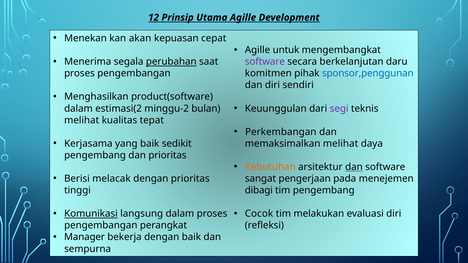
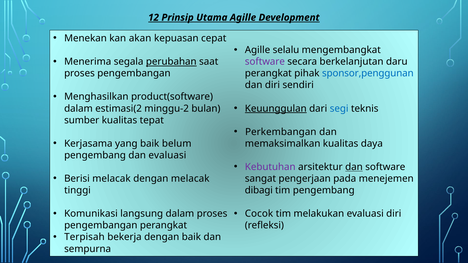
untuk: untuk -> selalu (286, 50)
komitmen: komitmen -> perangkat (268, 73)
Keuunggulan underline: none -> present (276, 109)
segi colour: purple -> blue (339, 109)
melihat: melihat -> sumber (82, 120)
sedikit: sedikit -> belum (177, 144)
memaksimalkan melihat: melihat -> kualitas (341, 144)
dan prioritas: prioritas -> evaluasi (167, 155)
Kebutuhan colour: orange -> purple (270, 167)
dengan prioritas: prioritas -> melacak (190, 179)
Komunikasi underline: present -> none (91, 214)
Manager: Manager -> Terpisah (84, 237)
